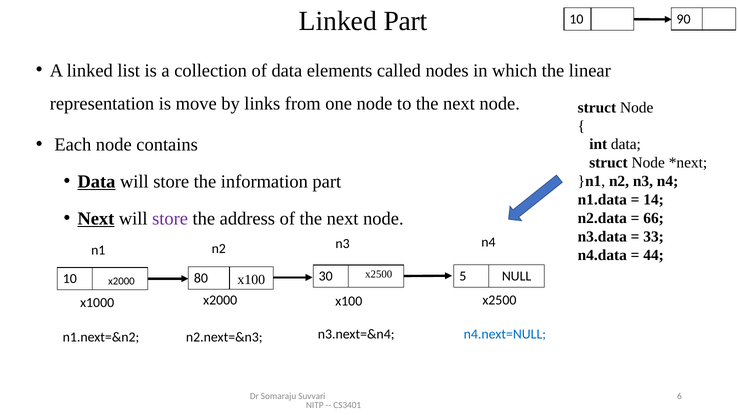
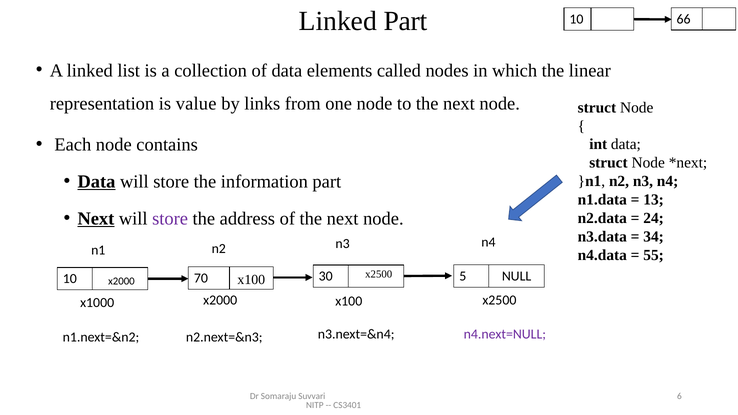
90: 90 -> 66 (684, 19)
move: move -> value (196, 104)
14: 14 -> 13 (654, 200)
66: 66 -> 24 (654, 218)
33: 33 -> 34 (654, 237)
44: 44 -> 55 (654, 255)
80: 80 -> 70 (201, 278)
n4.next=NULL colour: blue -> purple (505, 334)
